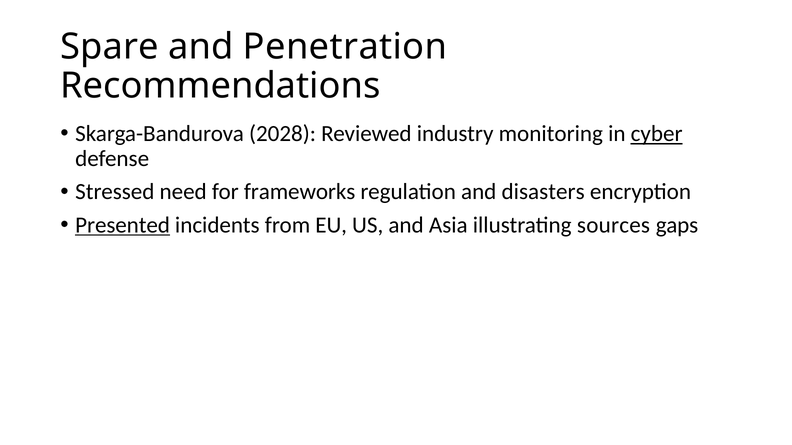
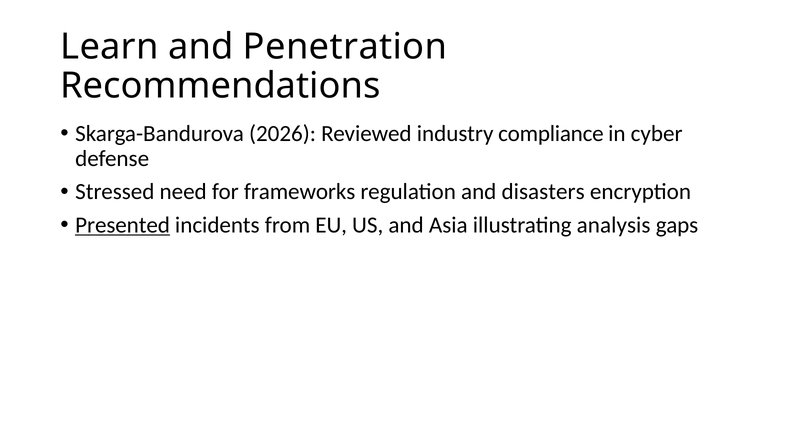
Spare: Spare -> Learn (110, 47)
2028: 2028 -> 2026 (283, 134)
monitoring: monitoring -> compliance (551, 134)
cyber underline: present -> none (657, 134)
sources: sources -> analysis (614, 225)
